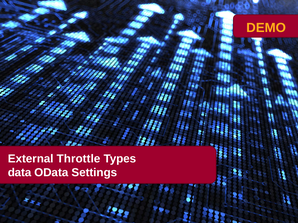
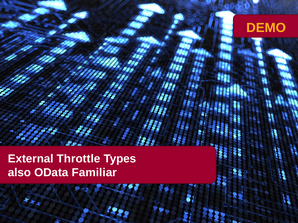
data: data -> also (19, 173)
Settings: Settings -> Familiar (94, 173)
